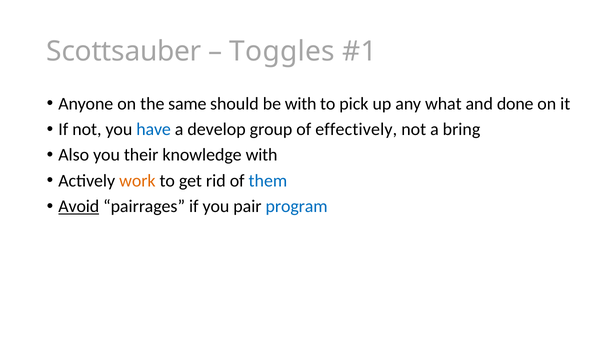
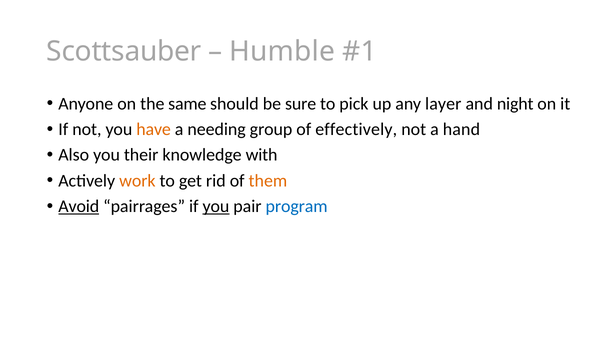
Toggles: Toggles -> Humble (282, 52)
be with: with -> sure (301, 104)
what: what -> layer (443, 104)
done: done -> night (515, 104)
have colour: blue -> orange (154, 129)
develop: develop -> needing (217, 129)
bring: bring -> hand (461, 129)
them colour: blue -> orange (268, 181)
you underline: none -> present (216, 207)
